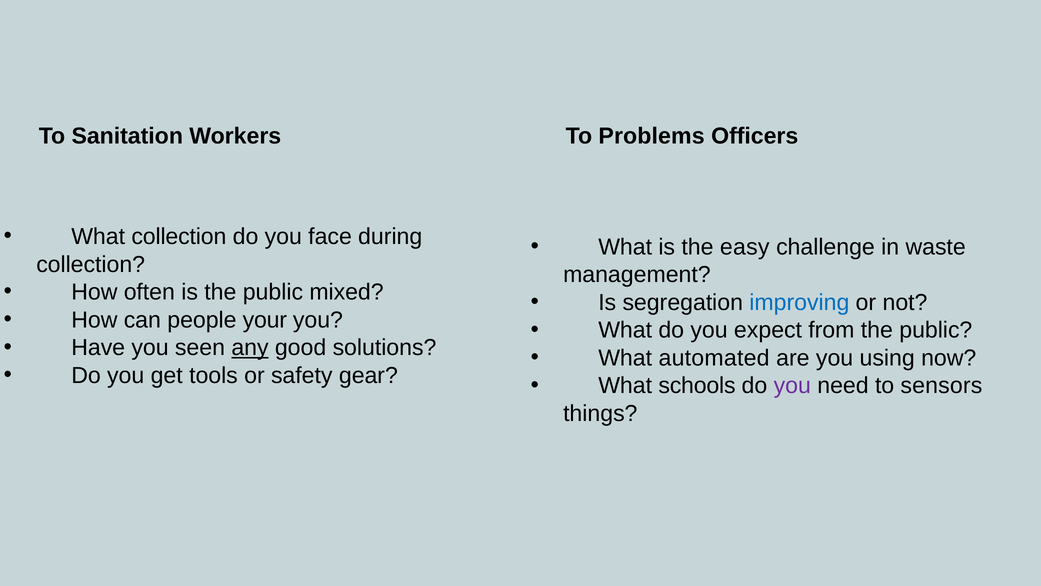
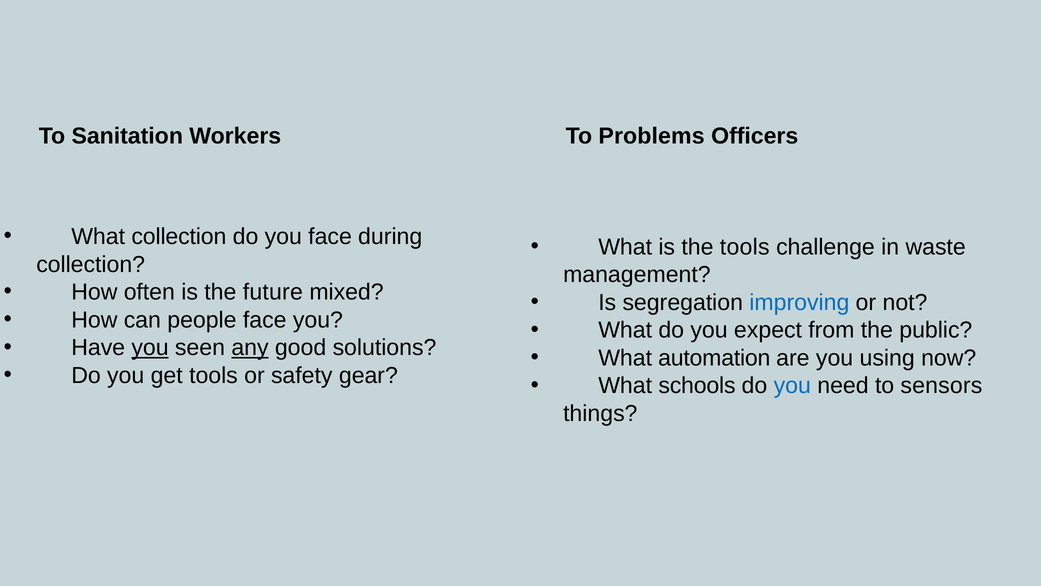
the easy: easy -> tools (745, 247)
is the public: public -> future (273, 292)
people your: your -> face (265, 320)
you underline: none -> present (150, 348)
automated: automated -> automation (714, 358)
you colour: purple -> blue (792, 386)
